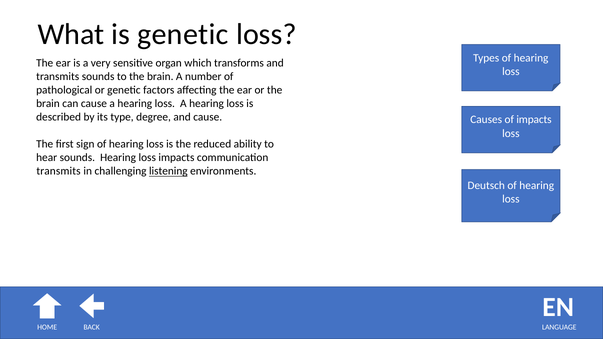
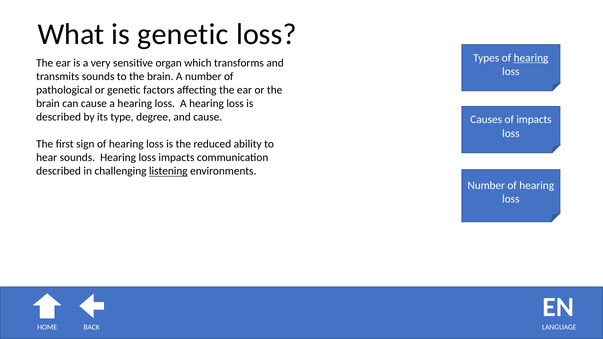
hearing underline: none -> present (531, 58)
transmits: transmits -> described (59, 171)
Deutsch: Deutsch -> Number (486, 185)
